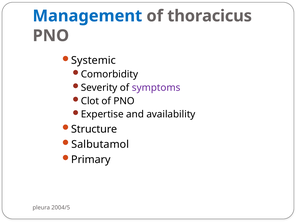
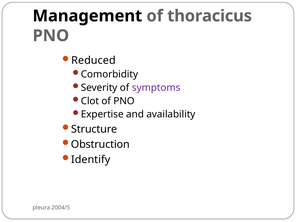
Management colour: blue -> black (87, 16)
Systemic: Systemic -> Reduced (93, 60)
Salbutamol: Salbutamol -> Obstruction (100, 144)
Primary: Primary -> Identify (91, 160)
